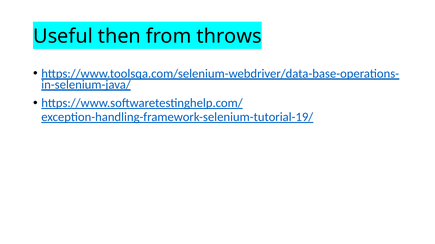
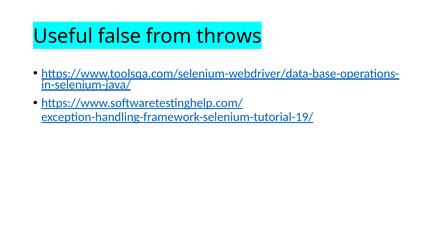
then: then -> false (119, 37)
